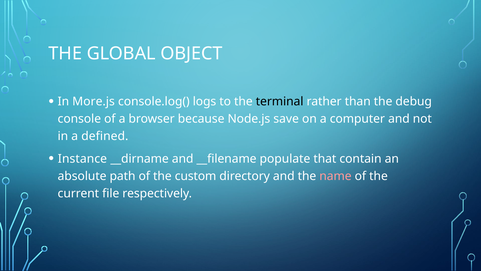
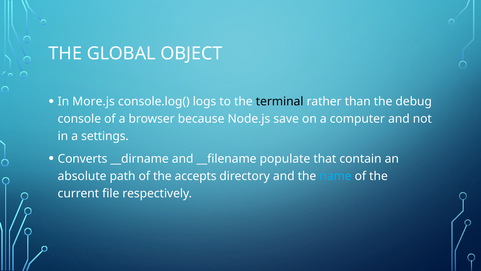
defined: defined -> settings (105, 136)
Instance: Instance -> Converts (83, 158)
custom: custom -> accepts (196, 176)
name colour: pink -> light blue (335, 176)
